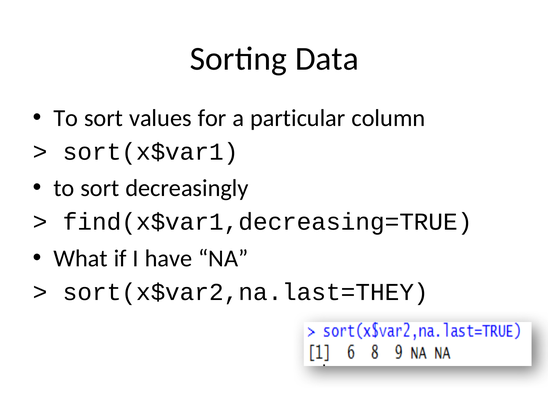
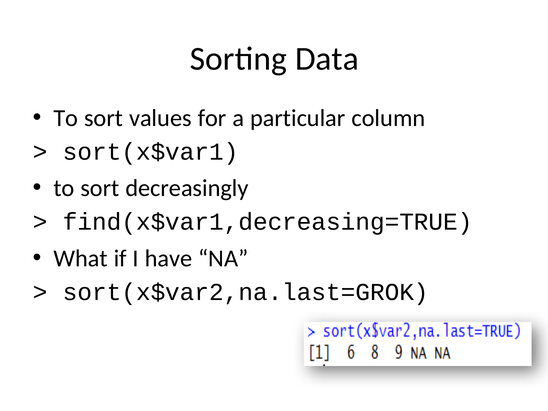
sort(x$var2,na.last=THEY: sort(x$var2,na.last=THEY -> sort(x$var2,na.last=GROK (246, 292)
